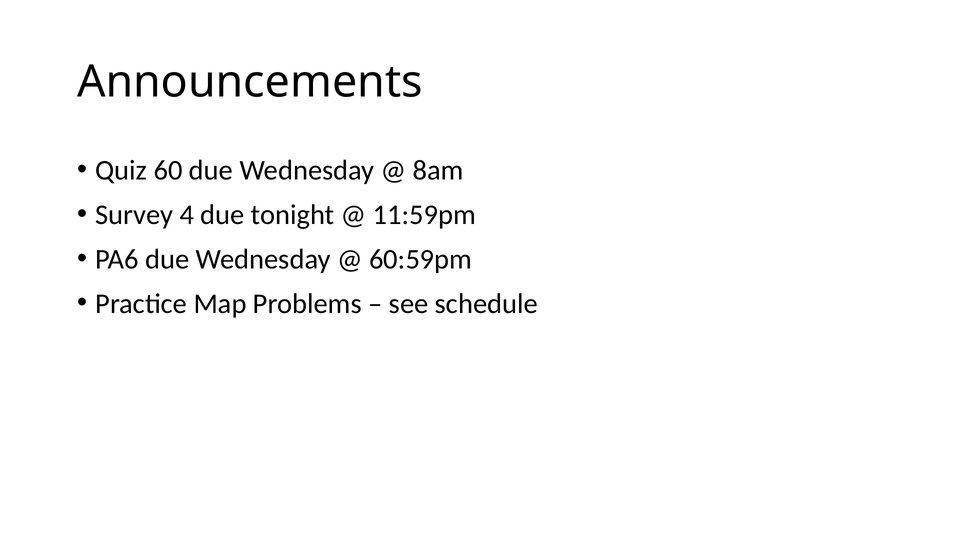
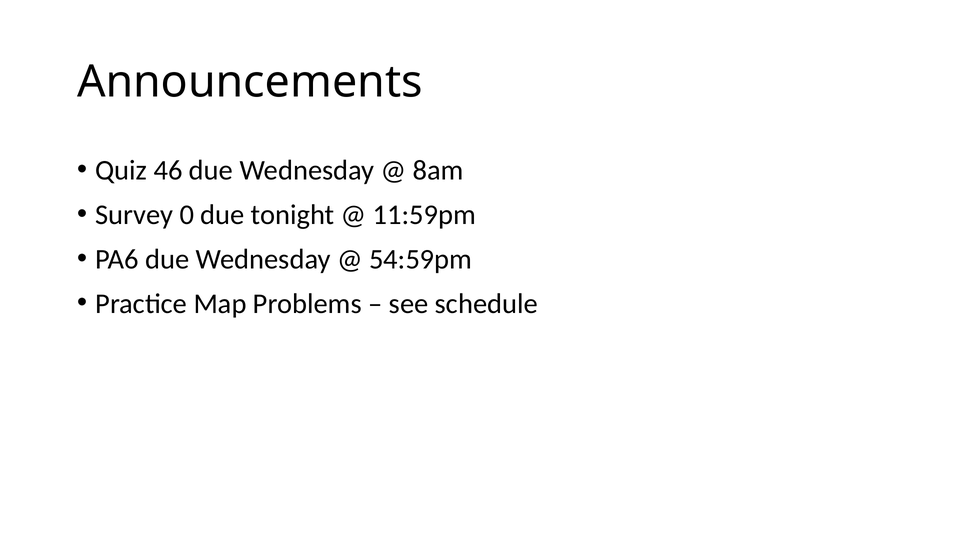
60: 60 -> 46 (168, 170)
4: 4 -> 0 (187, 215)
60:59pm: 60:59pm -> 54:59pm (421, 259)
